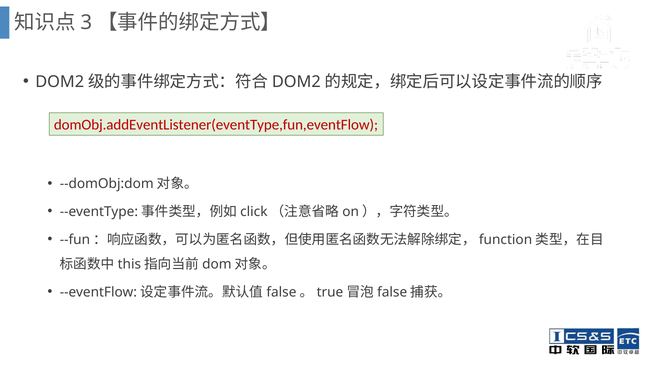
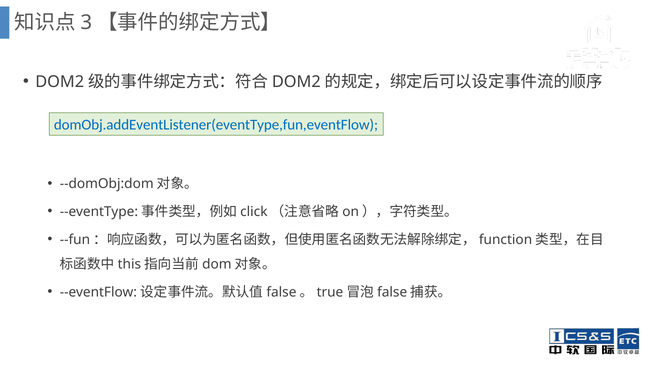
domObj.addEventListener(eventType,fun,eventFlow colour: red -> blue (216, 125)
